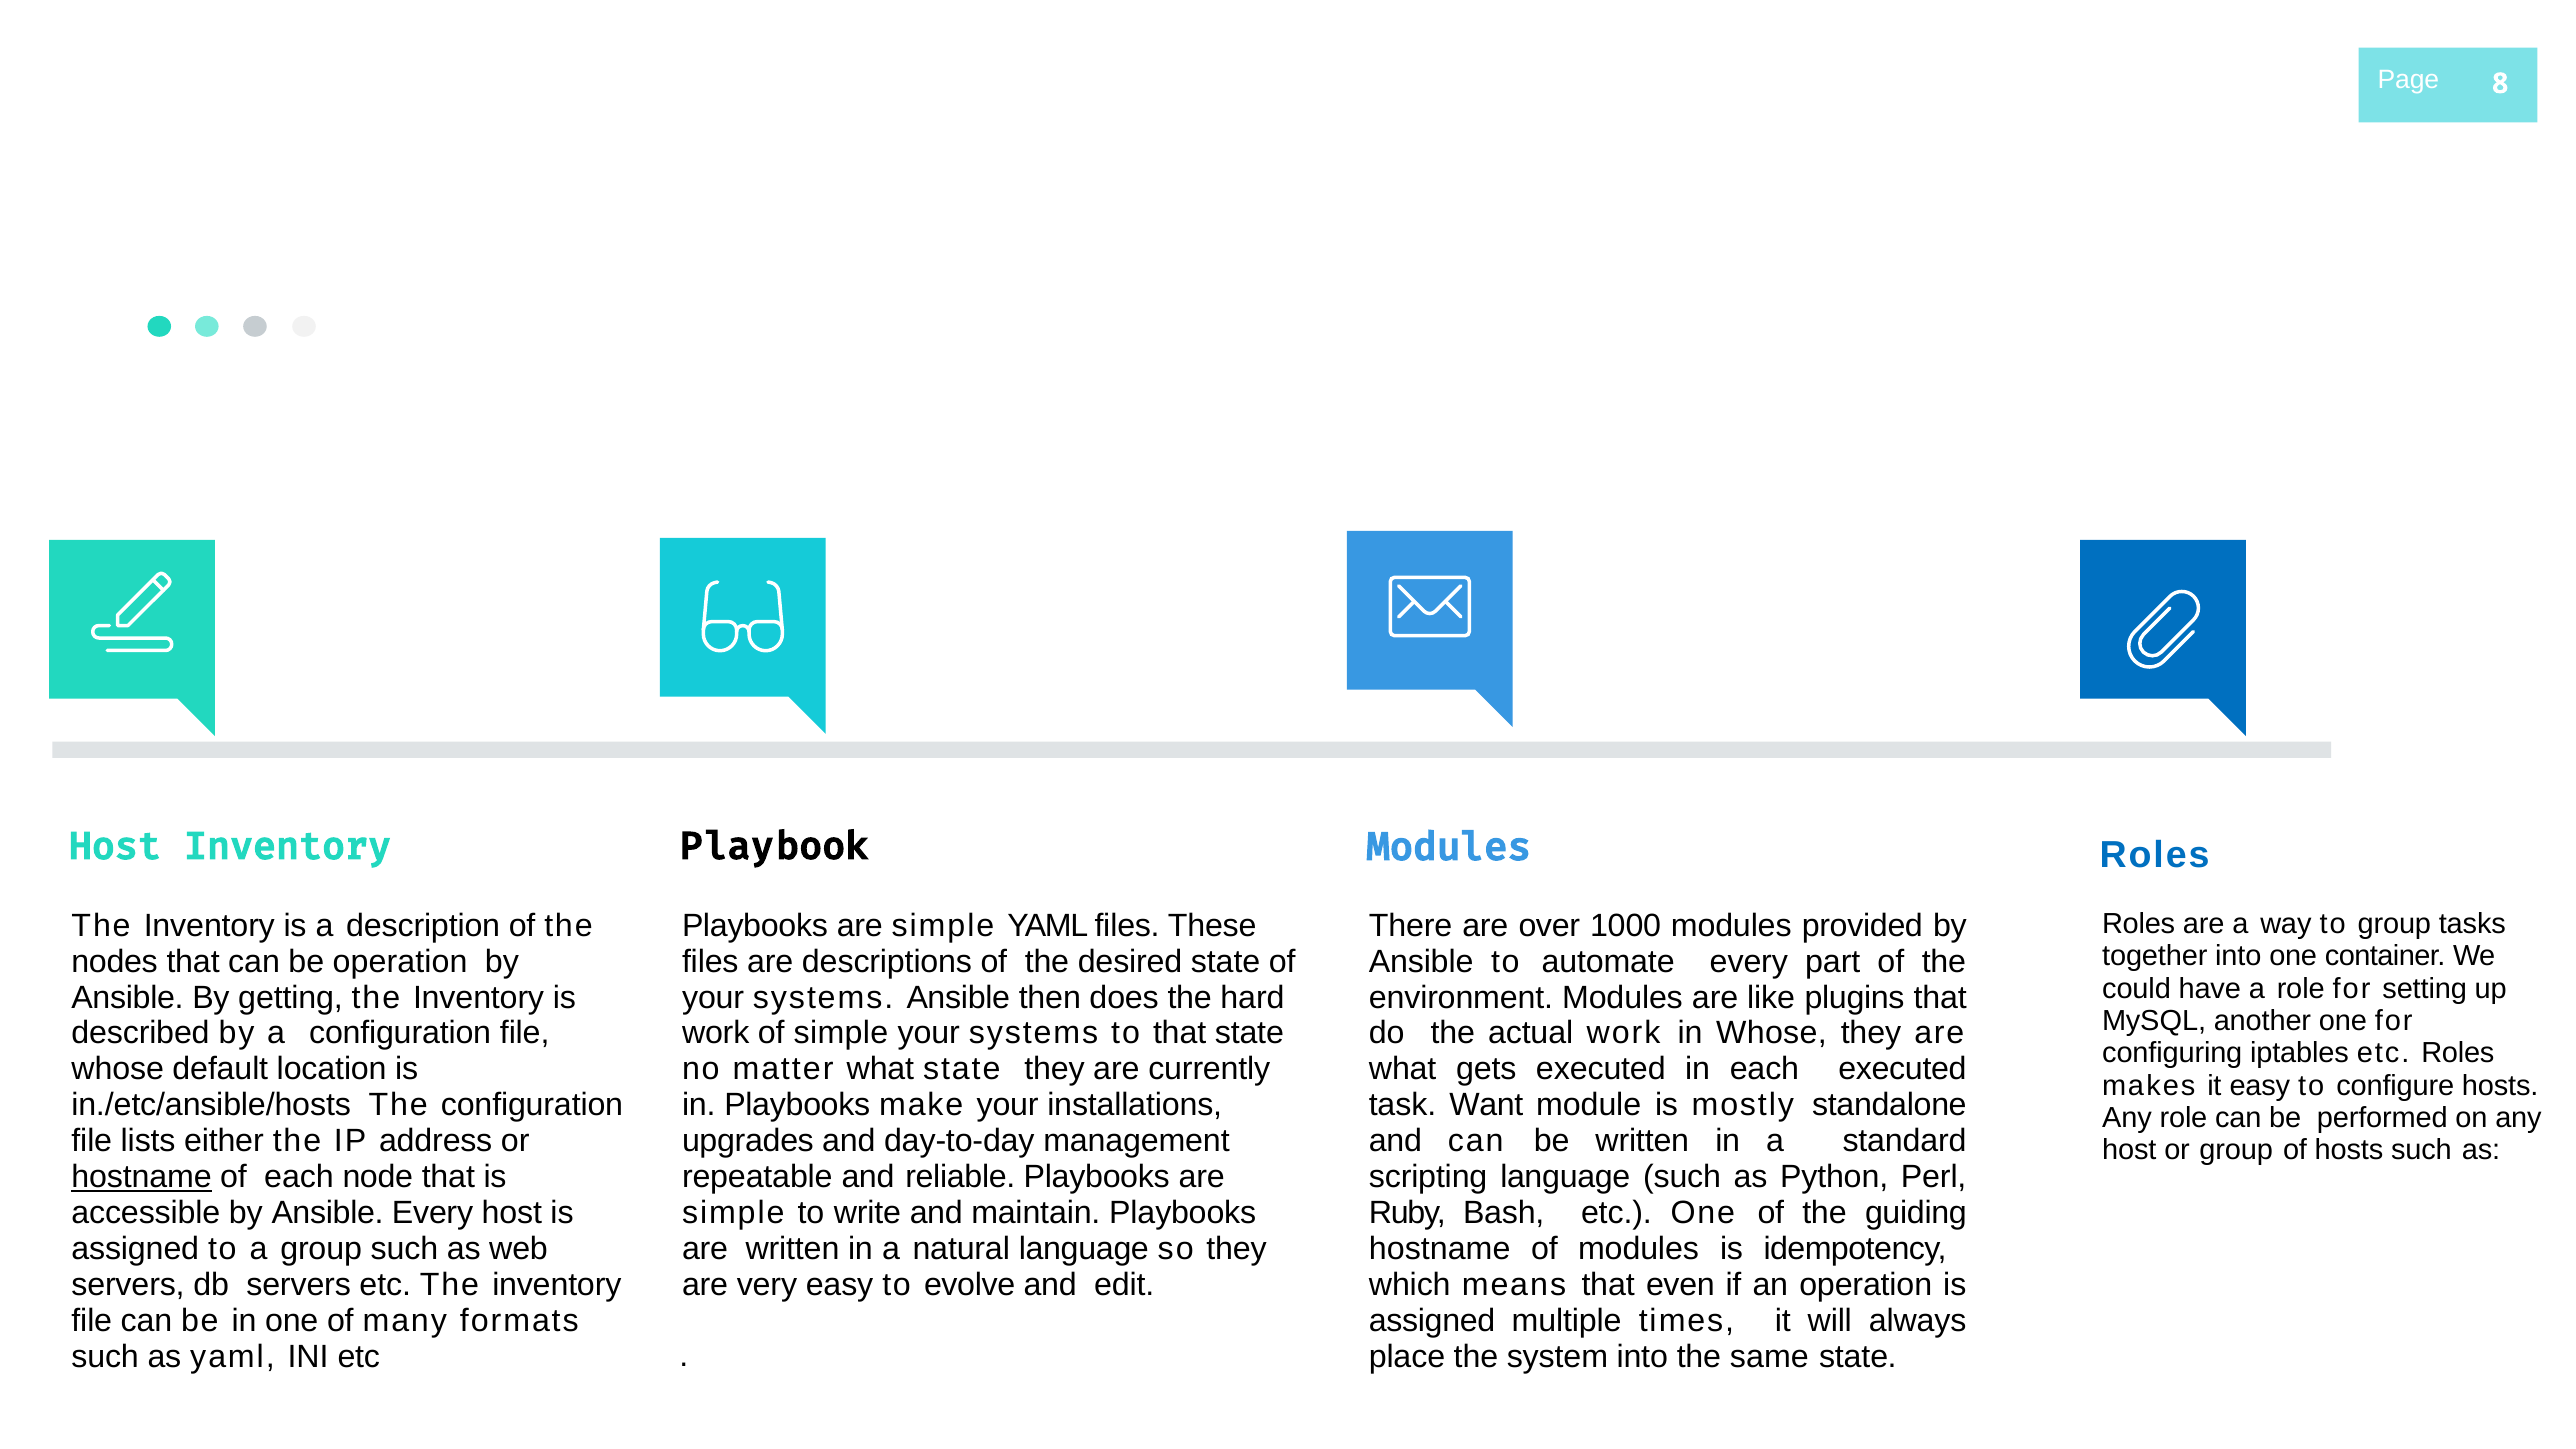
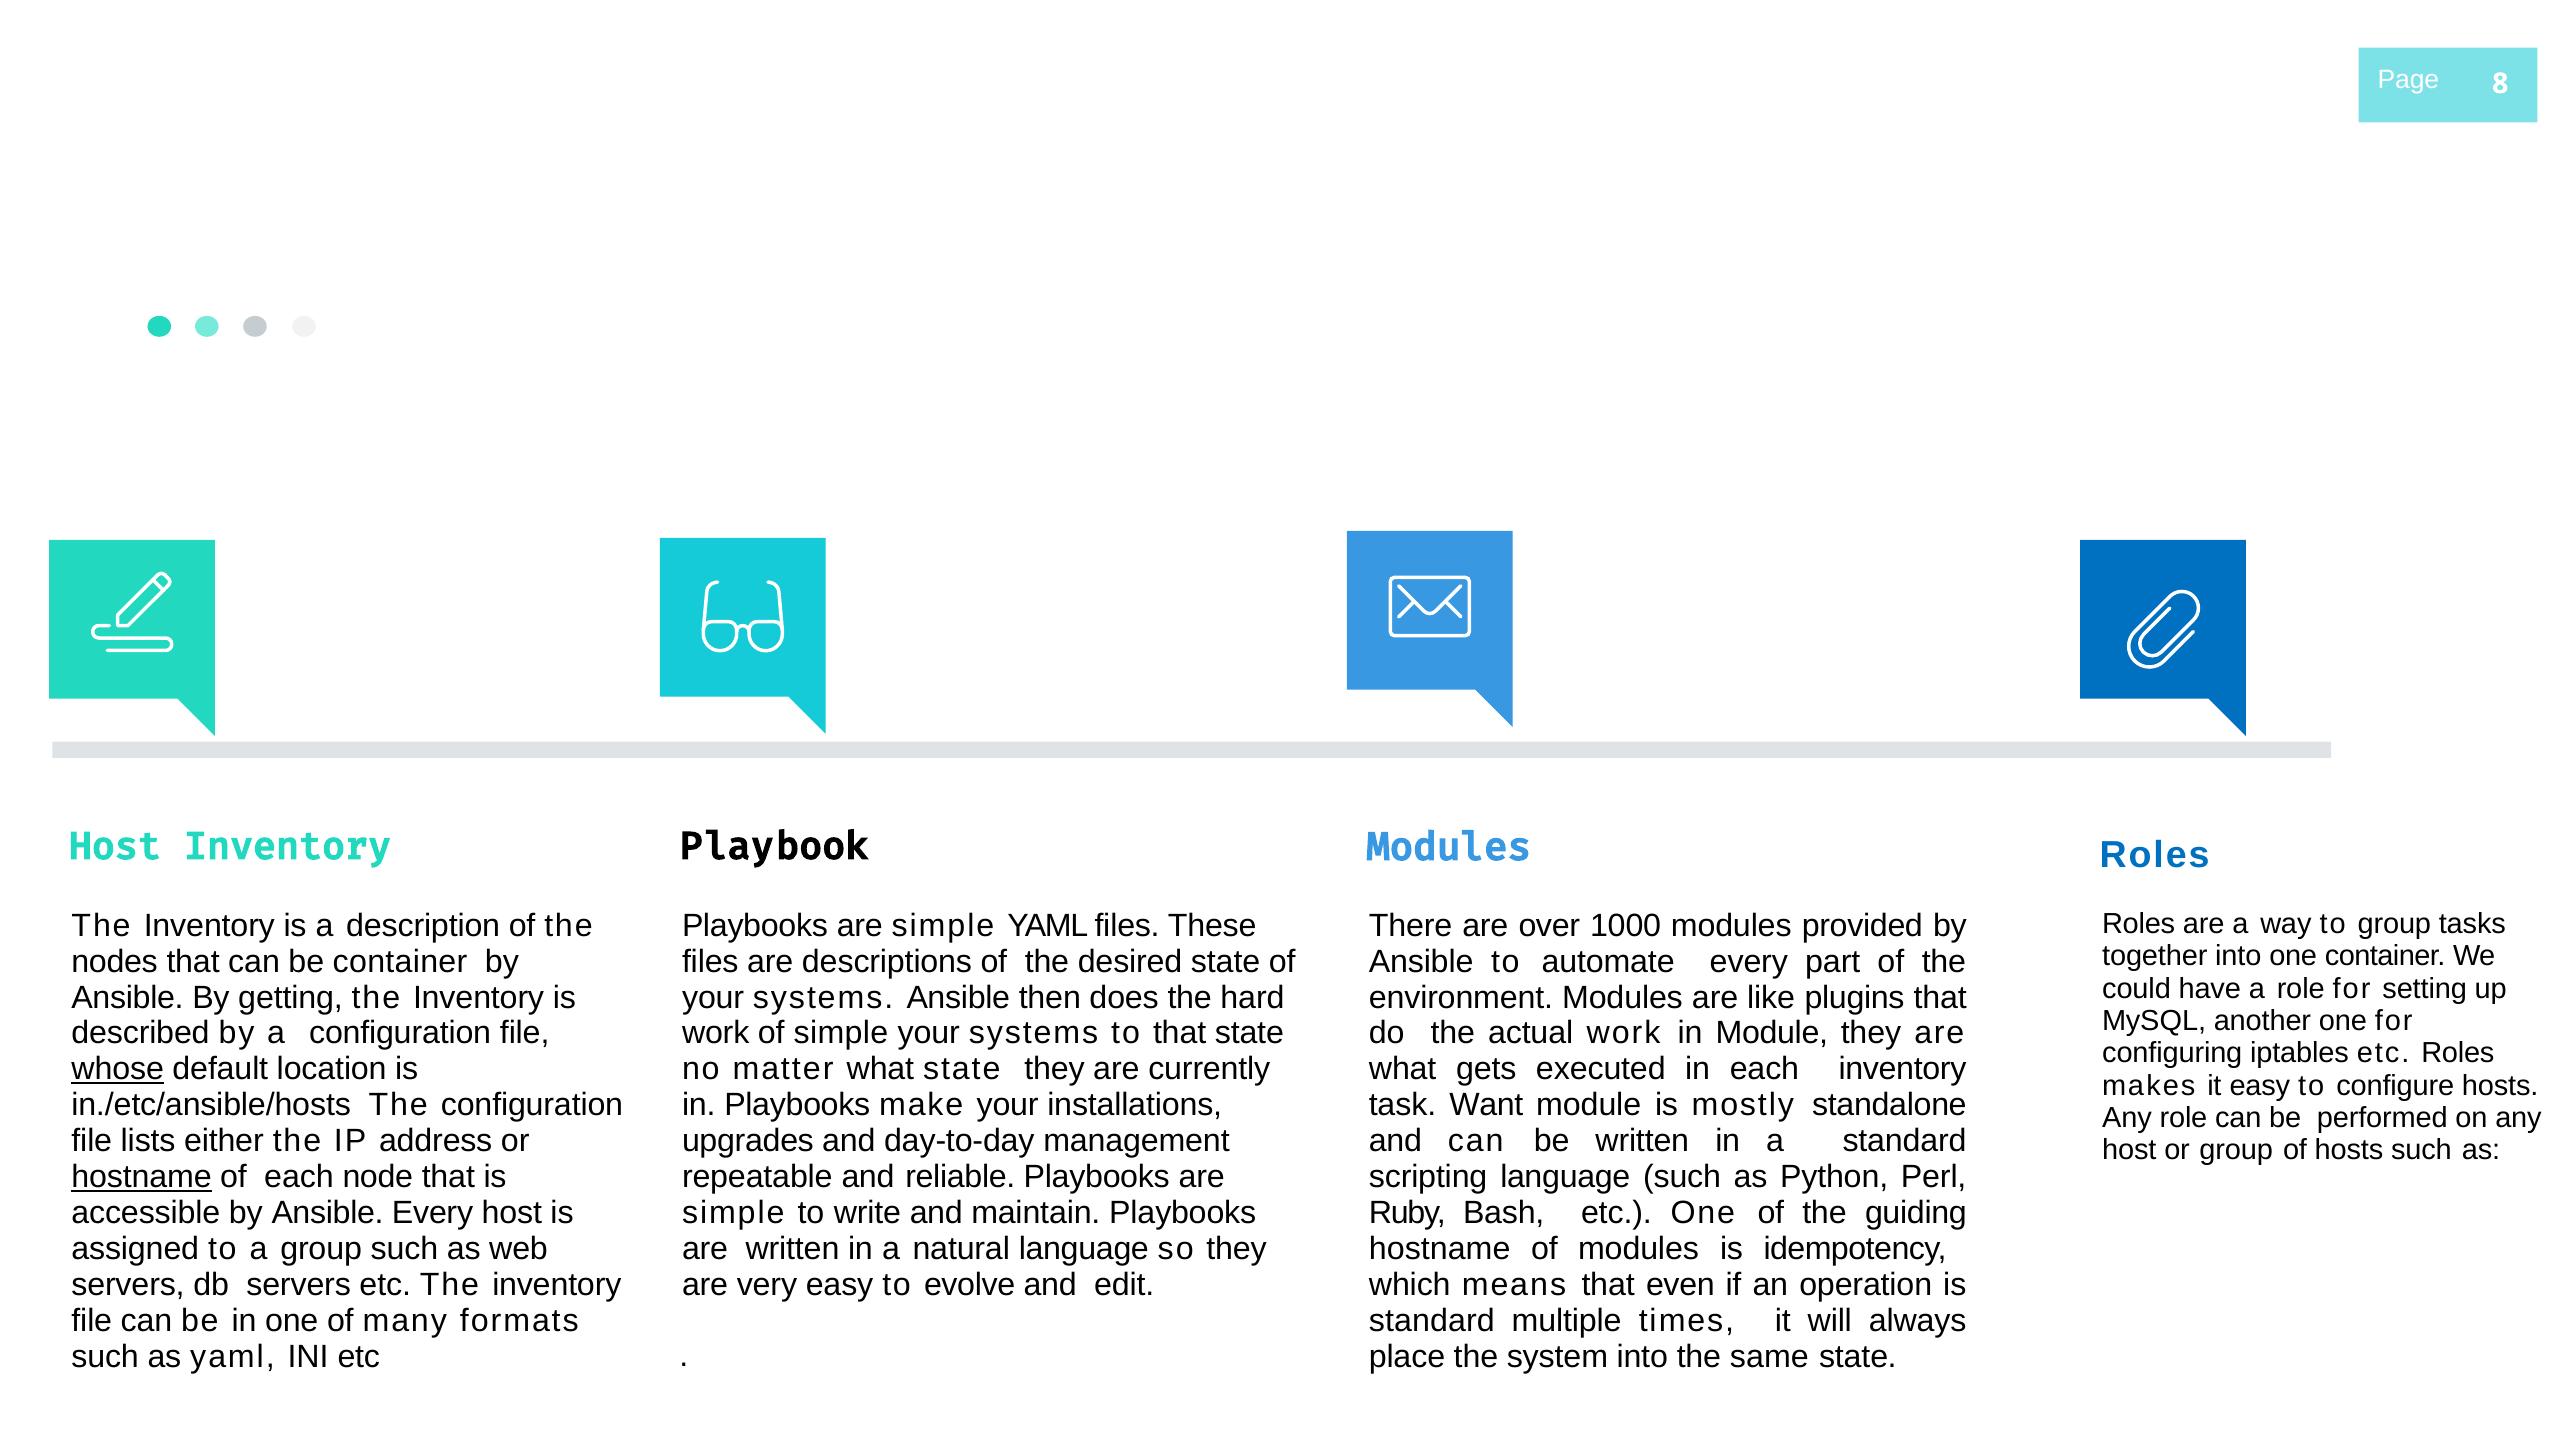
be operation: operation -> container (400, 962)
in Whose: Whose -> Module (1772, 1033)
whose underline: none -> present (118, 1069)
each executed: executed -> inventory (1902, 1069)
assigned: assigned -> standard (1432, 1321)
